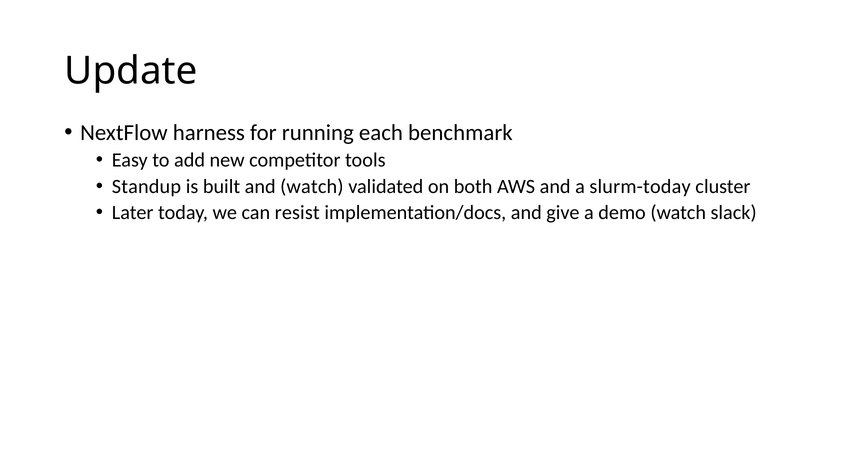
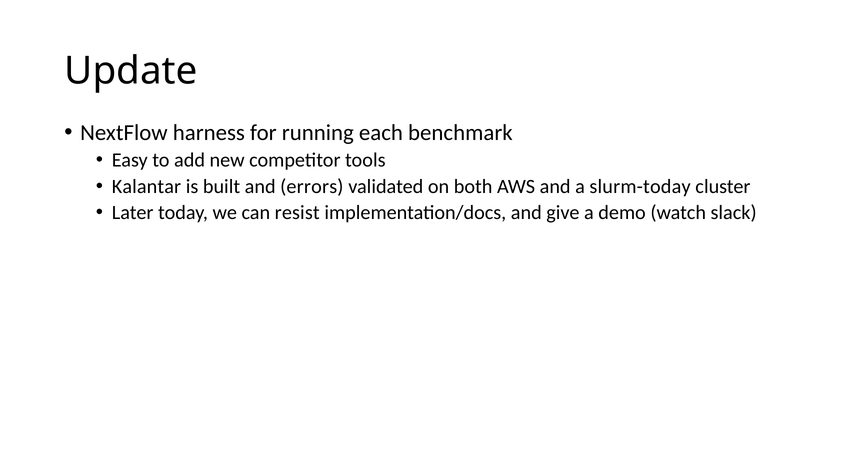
Standup: Standup -> Kalantar (146, 186)
and watch: watch -> errors (312, 186)
